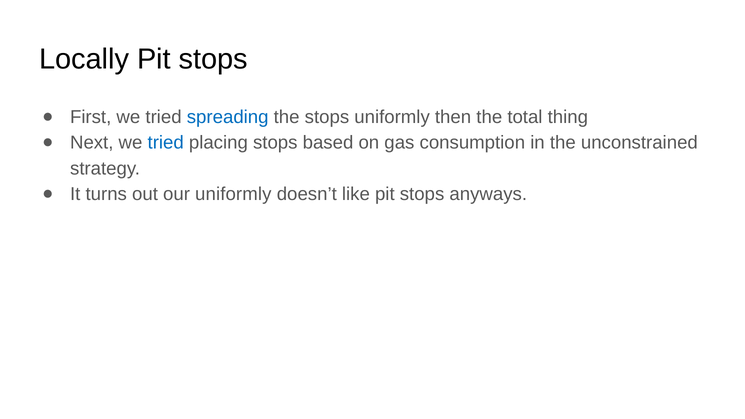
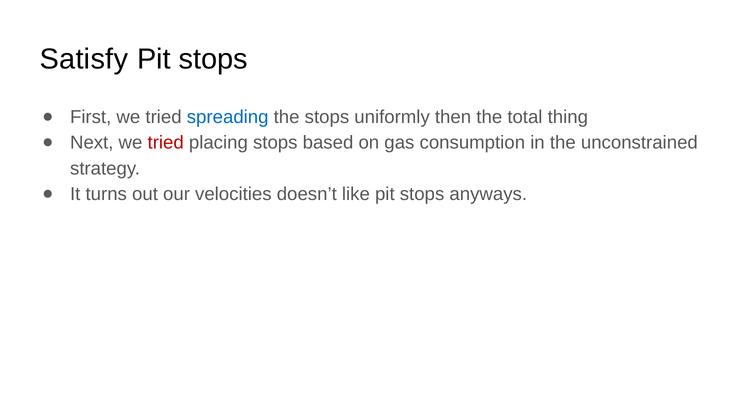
Locally: Locally -> Satisfy (84, 59)
tried colour: blue -> red (166, 143)
our uniformly: uniformly -> velocities (233, 194)
